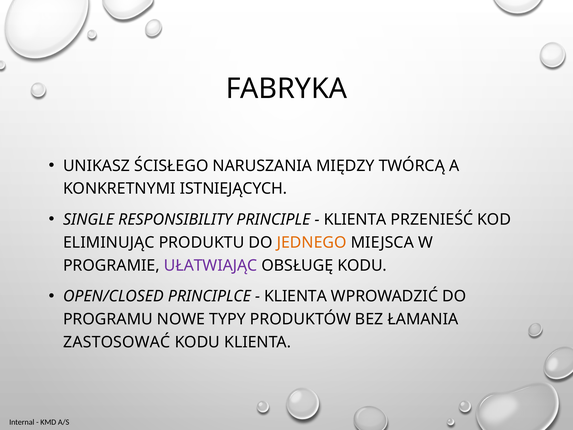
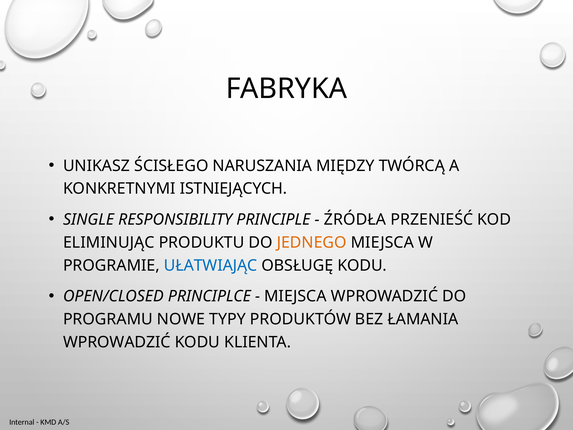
KLIENTA: KLIENTA -> ŹRÓDŁA (355, 219)
UŁATWIAJĄC colour: purple -> blue (211, 265)
KLIENTA: KLIENTA -> MIEJSCA (295, 296)
ZASTOSOWAĆ: ZASTOSOWAĆ -> WPROWADZIĆ (117, 342)
